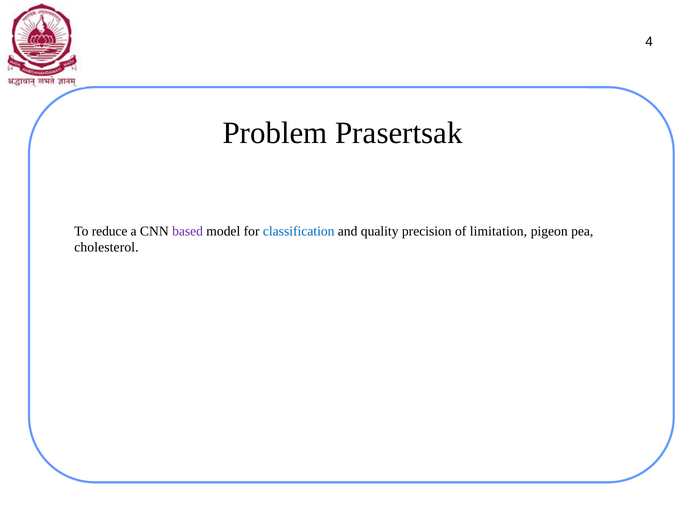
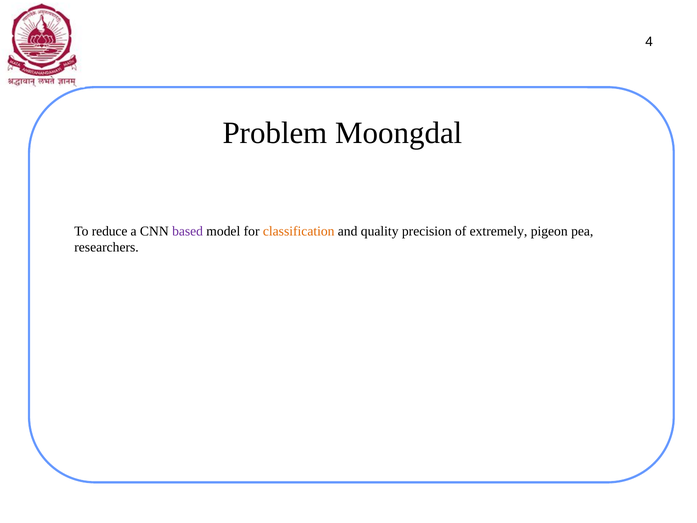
Prasertsak: Prasertsak -> Moongdal (399, 133)
classification colour: blue -> orange (299, 231)
limitation: limitation -> extremely (499, 231)
cholesterol: cholesterol -> researchers (107, 247)
